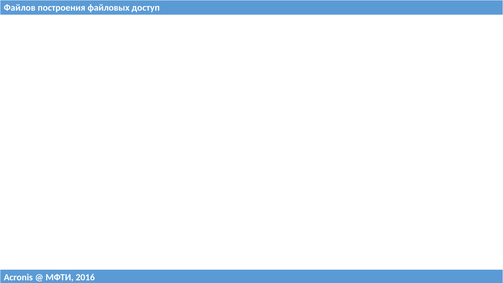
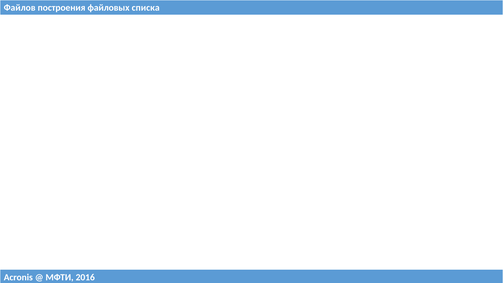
доступ: доступ -> списка (146, 8)
